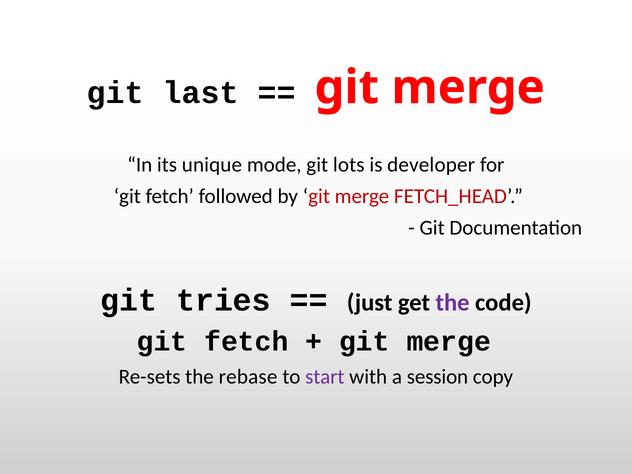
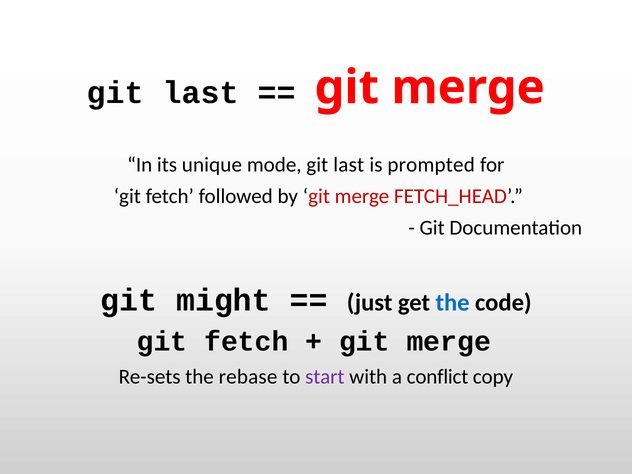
mode git lots: lots -> last (349, 165)
developer: developer -> prompted (431, 165)
tries: tries -> might (224, 300)
the colour: purple -> blue (453, 303)
session: session -> conflict (438, 377)
